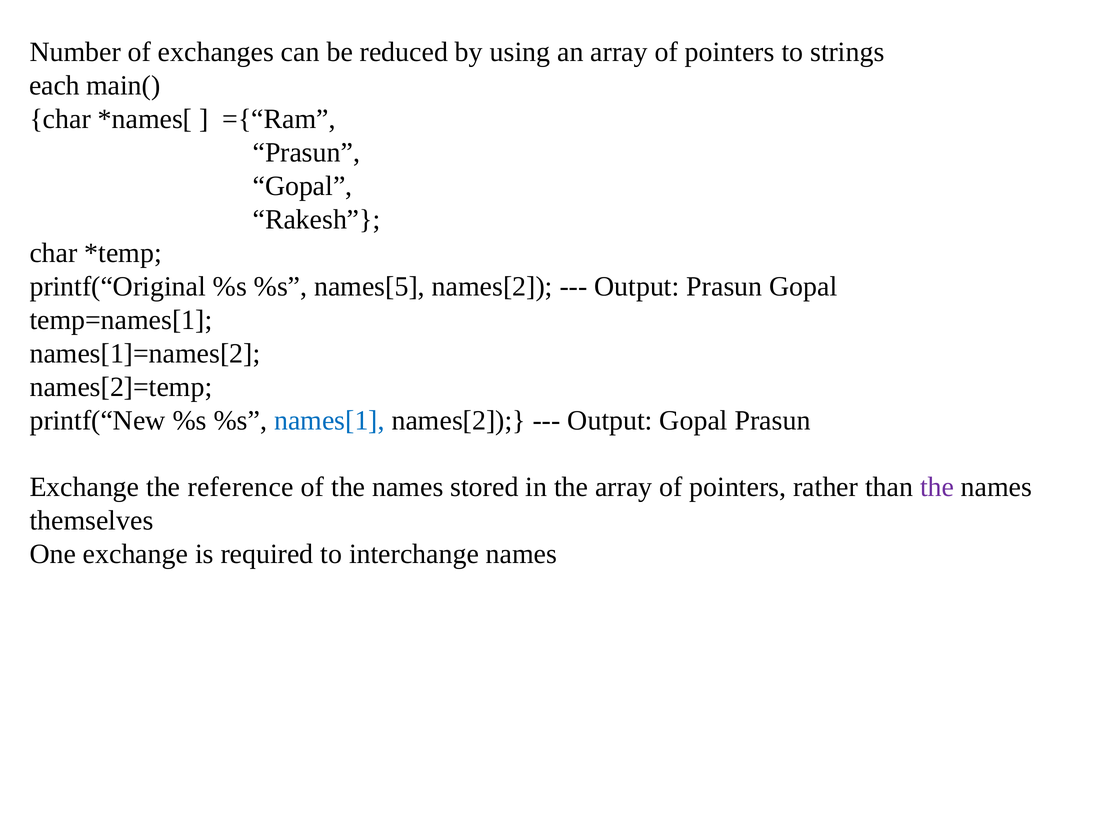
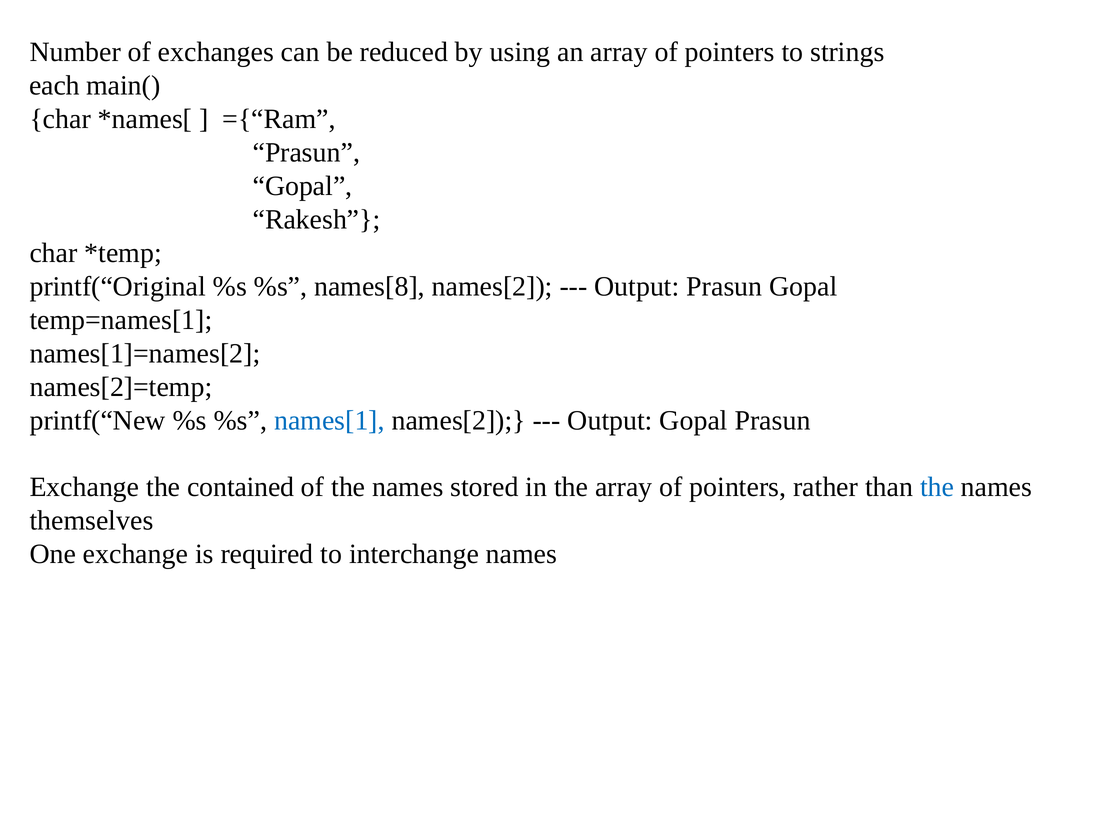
names[5: names[5 -> names[8 (369, 286)
reference: reference -> contained (241, 487)
the colour: purple -> blue (937, 487)
